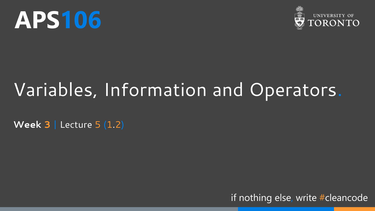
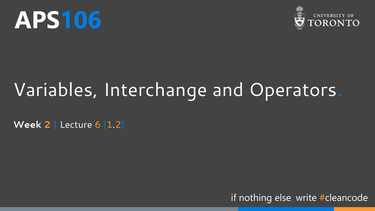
Information: Information -> Interchange (155, 90)
3: 3 -> 2 (47, 125)
5: 5 -> 6 (98, 125)
